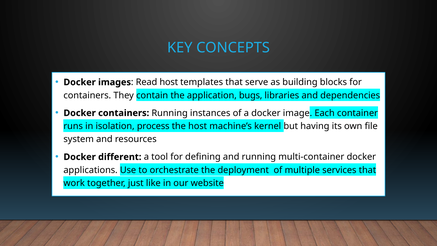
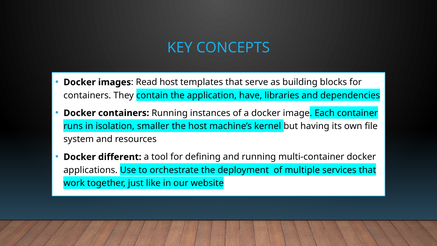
bugs: bugs -> have (251, 95)
process: process -> smaller (153, 126)
